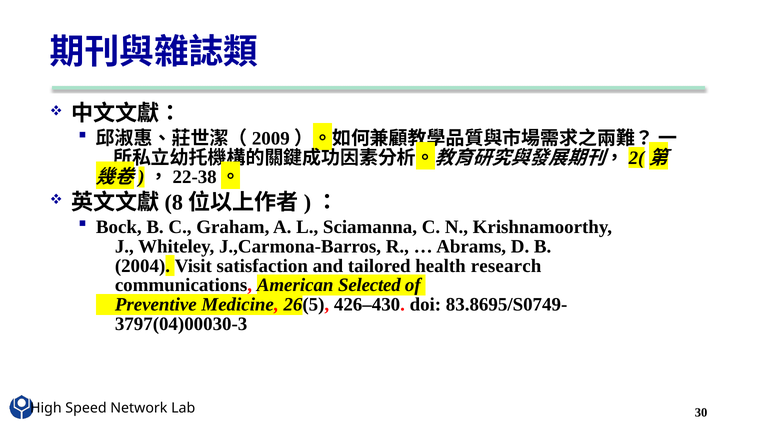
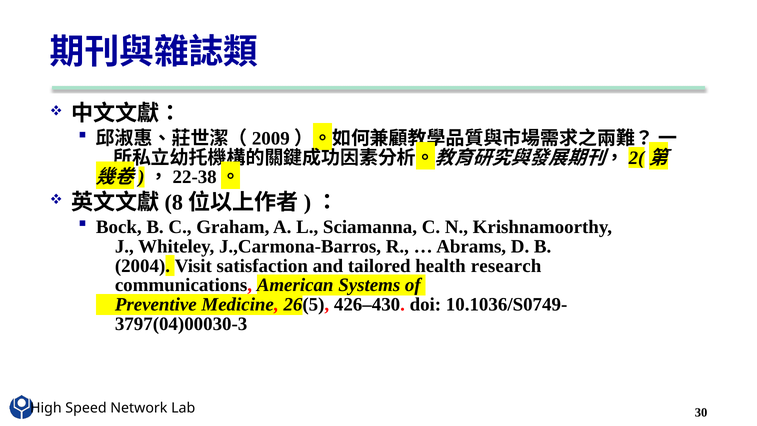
Selected: Selected -> Systems (369, 285)
83.8695/S0749-: 83.8695/S0749- -> 10.1036/S0749- (507, 304)
